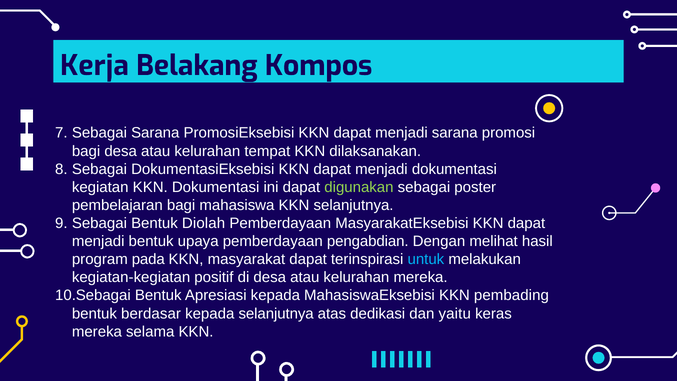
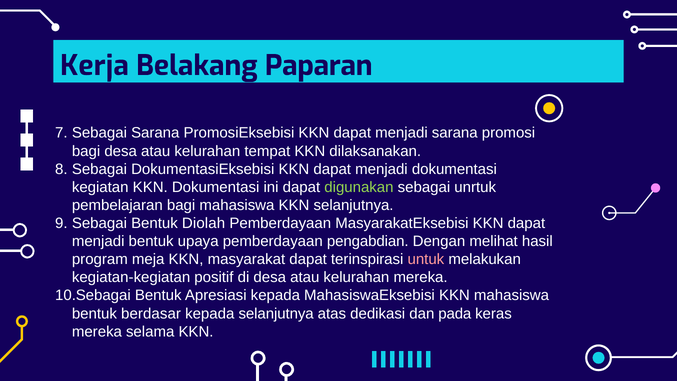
Kompos: Kompos -> Paparan (319, 66)
poster: poster -> unrtuk (475, 187)
pada: pada -> meja (148, 259)
untuk colour: light blue -> pink (426, 259)
KKN pembading: pembading -> mahasiswa (511, 295)
yaitu: yaitu -> pada (455, 313)
